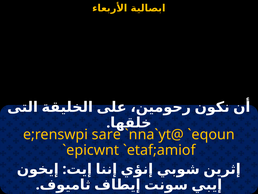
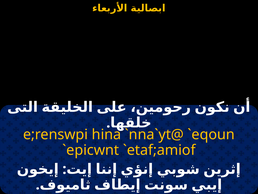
sare: sare -> hina (106, 134)
